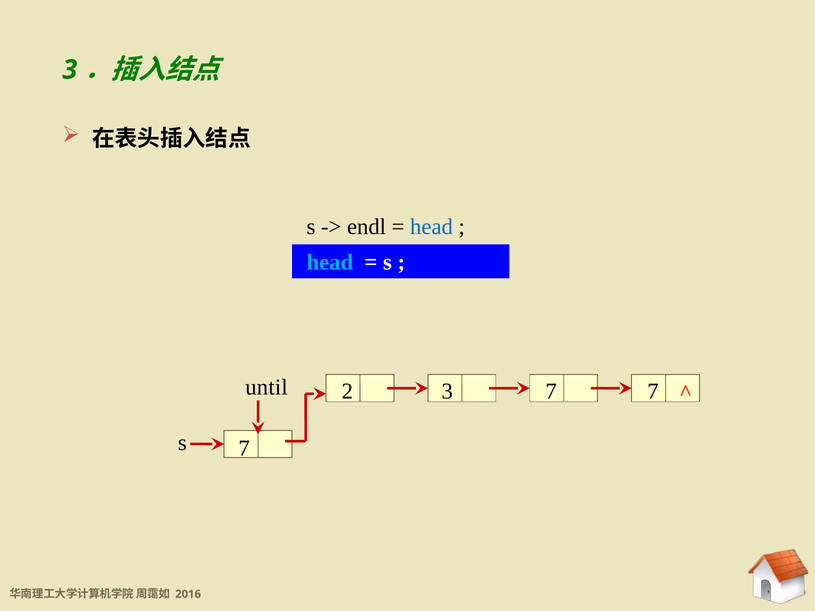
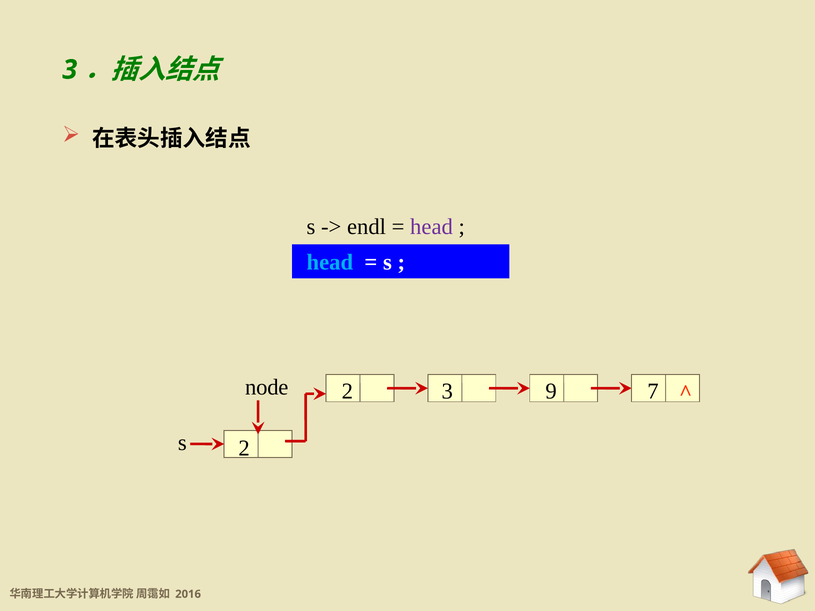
head colour: blue -> purple (431, 227)
until: until -> node (267, 387)
3 7: 7 -> 9 (551, 391)
s 7: 7 -> 2 (244, 448)
